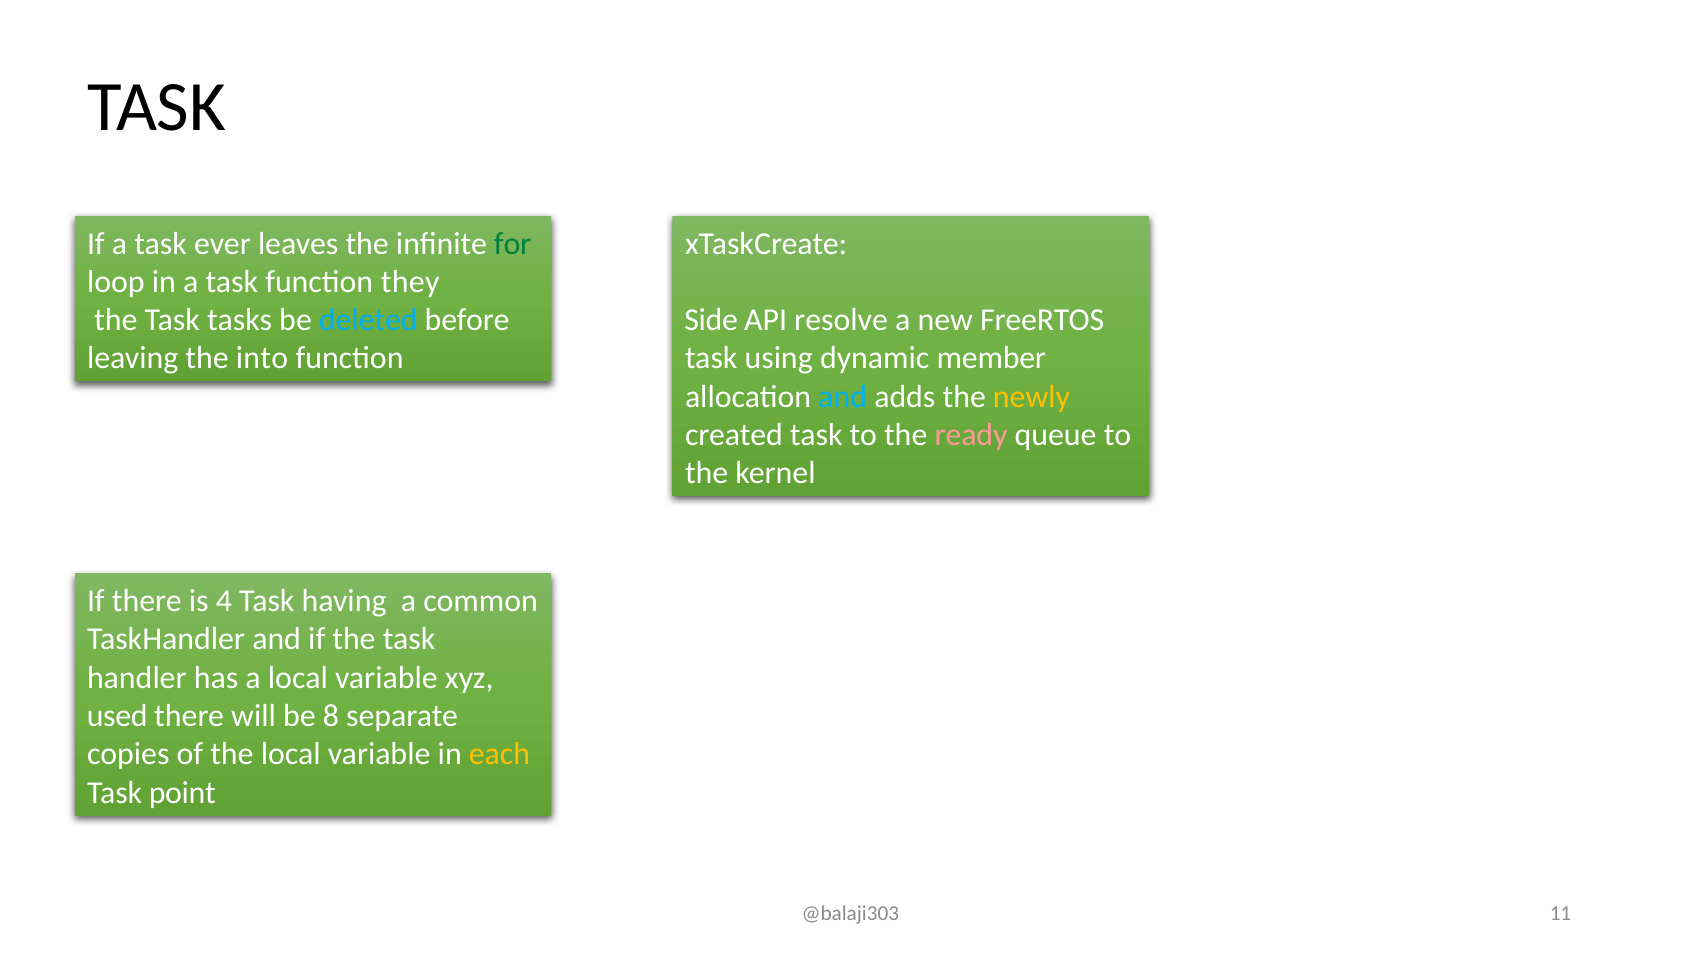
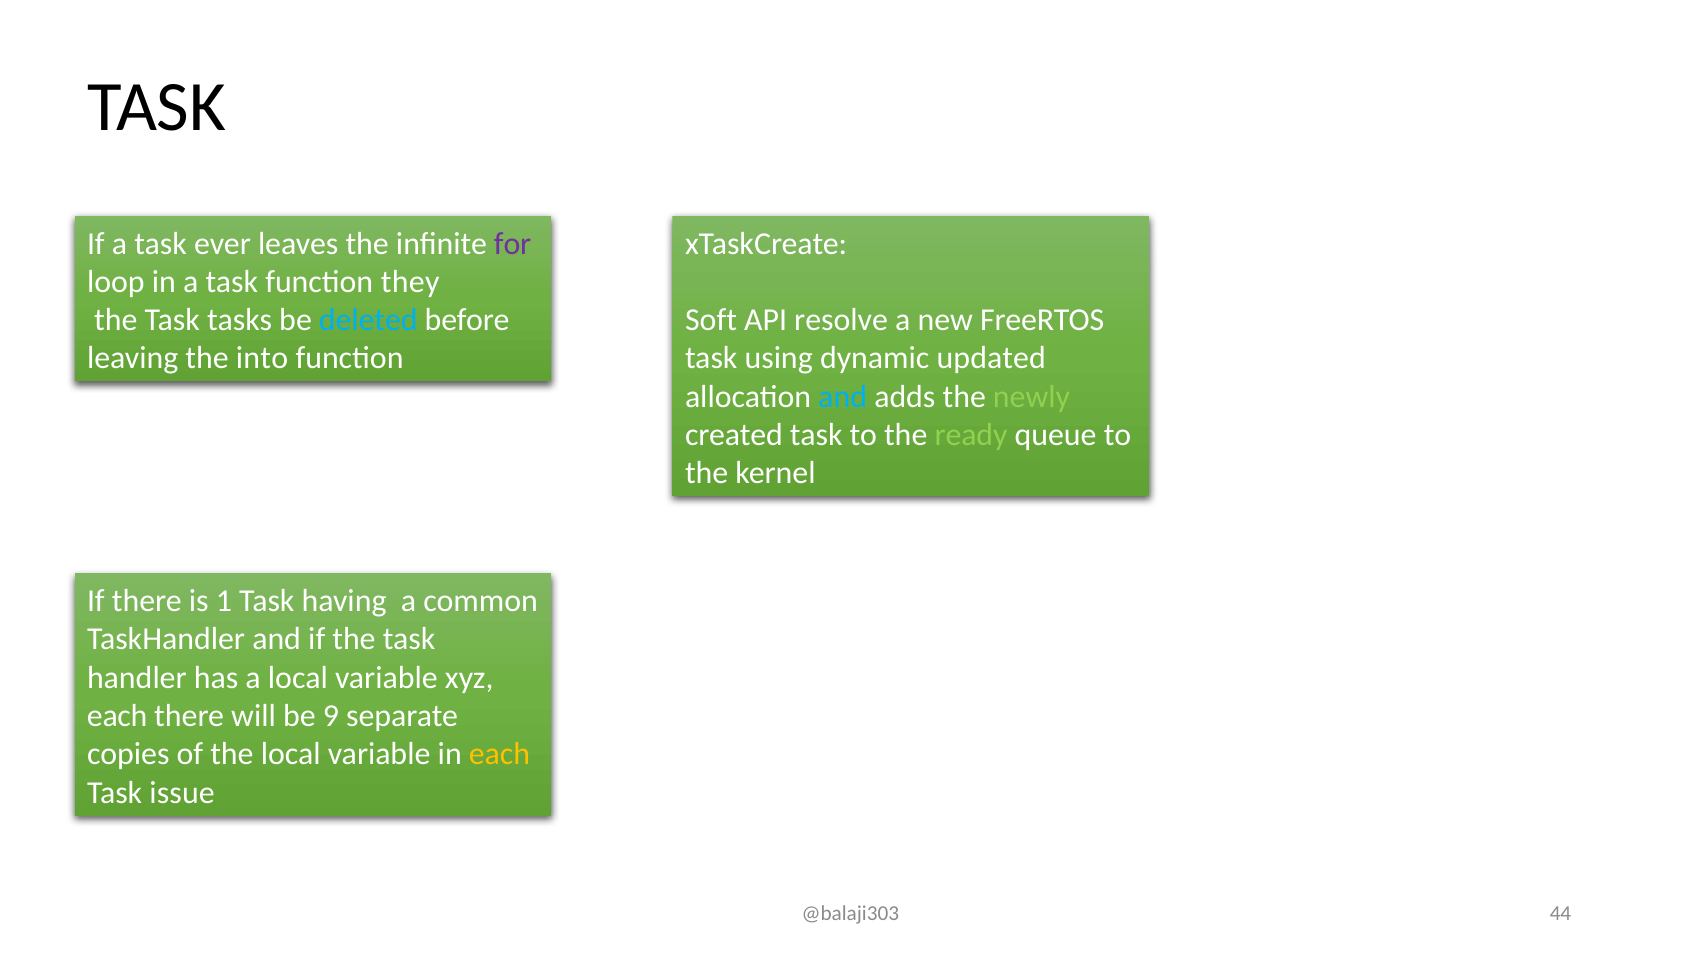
for colour: green -> purple (513, 243)
Side: Side -> Soft (711, 320)
member: member -> updated (991, 358)
newly colour: yellow -> light green (1032, 397)
ready colour: pink -> light green (971, 435)
4: 4 -> 1 (224, 601)
used: used -> each (117, 716)
8: 8 -> 9 (331, 716)
point: point -> issue (182, 792)
11: 11 -> 44 (1560, 914)
